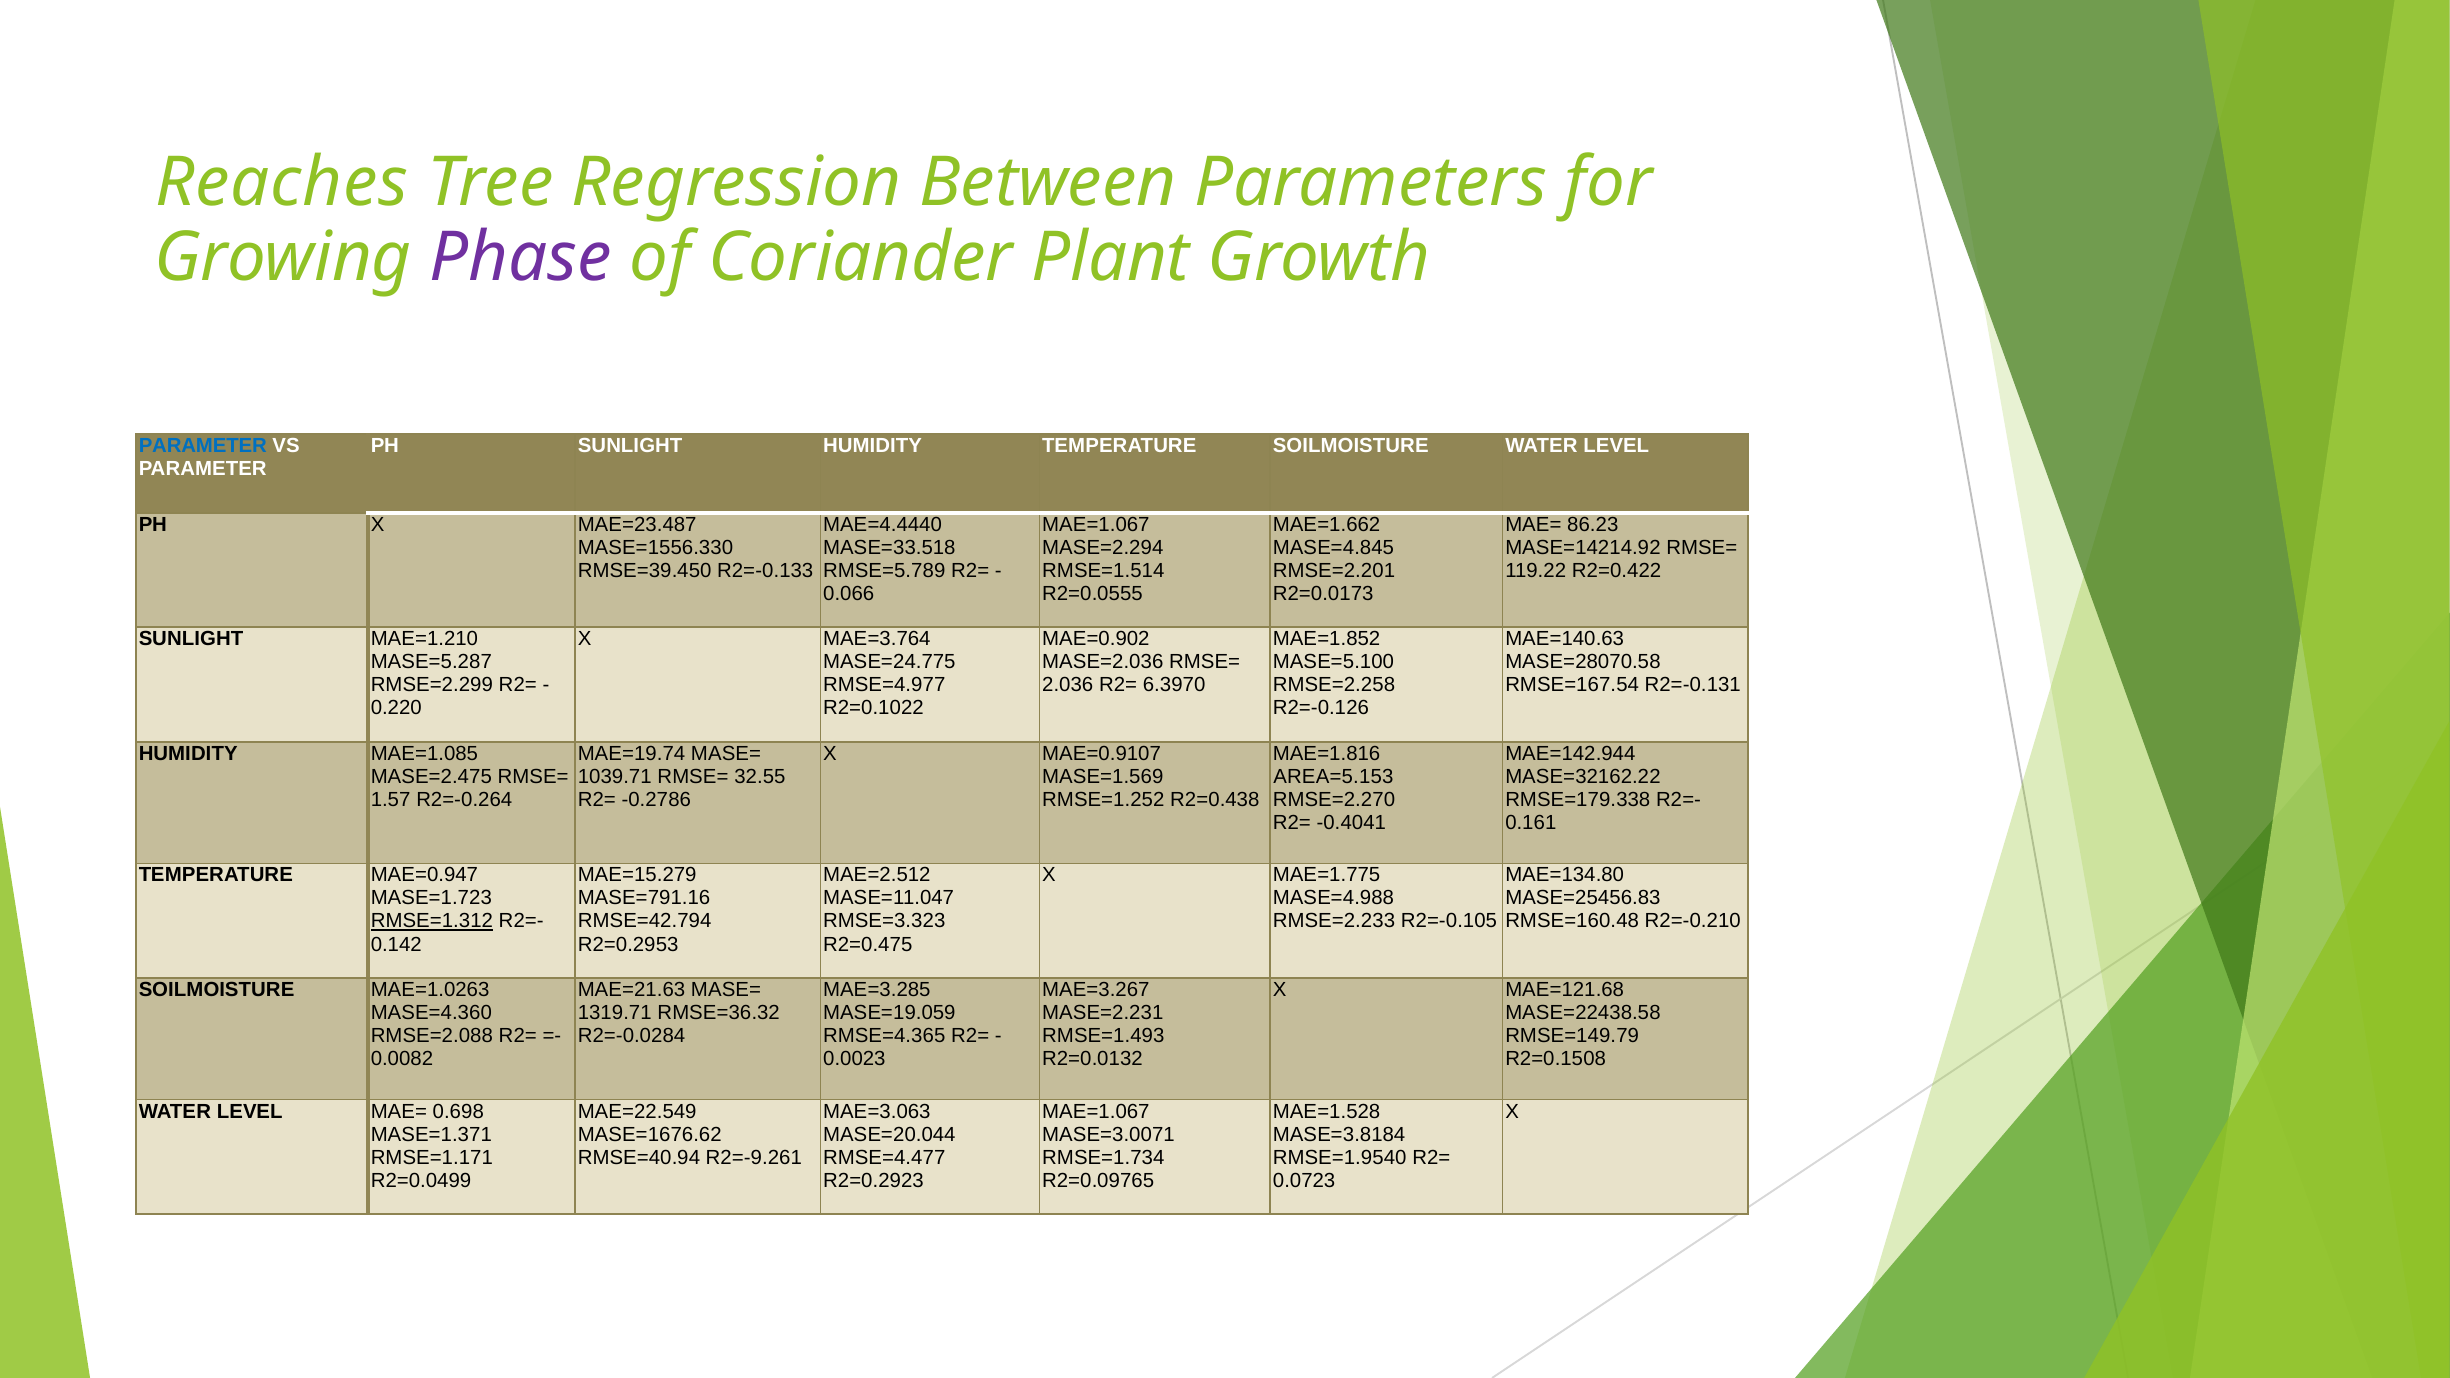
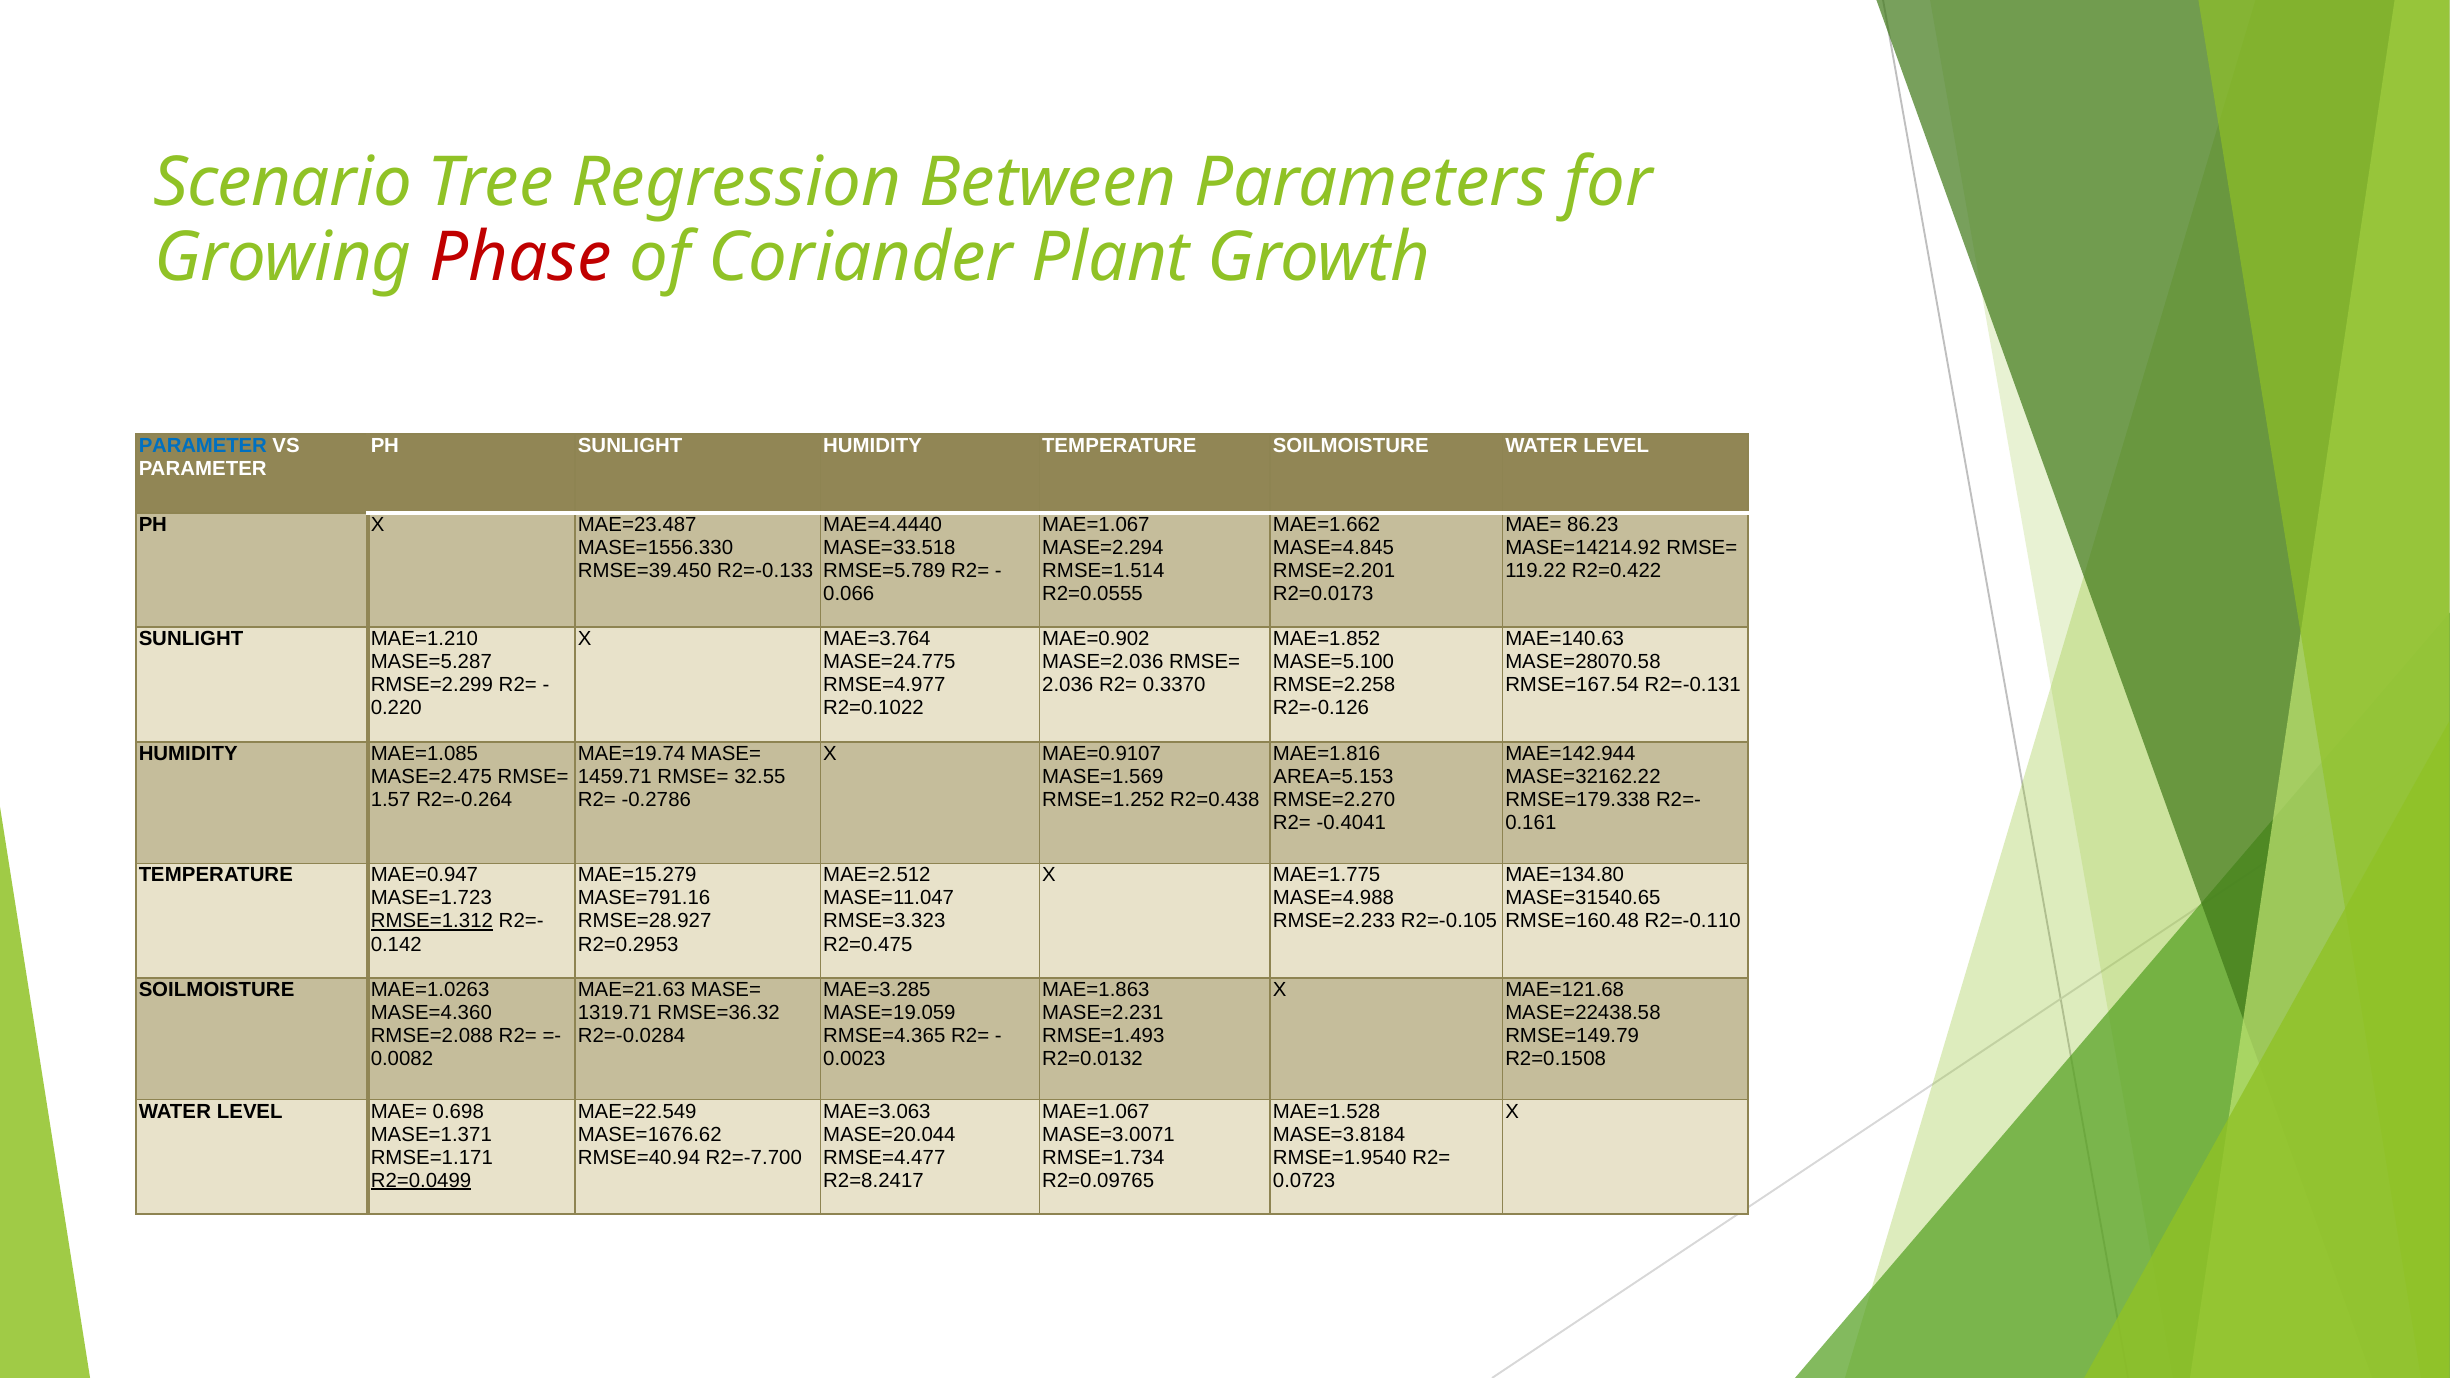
Reaches: Reaches -> Scenario (283, 183)
Phase colour: purple -> red (521, 258)
6.3970: 6.3970 -> 0.3370 (1174, 685)
1039.71: 1039.71 -> 1459.71 (615, 777)
MASE=25456.83: MASE=25456.83 -> MASE=31540.65 (1583, 898)
RMSE=42.794: RMSE=42.794 -> RMSE=28.927 (645, 921)
R2=-0.210: R2=-0.210 -> R2=-0.110 (1693, 921)
MAE=3.267: MAE=3.267 -> MAE=1.863 (1096, 990)
R2=-9.261: R2=-9.261 -> R2=-7.700 (754, 1157)
R2=0.0499 underline: none -> present (421, 1180)
R2=0.2923: R2=0.2923 -> R2=8.2417 (873, 1180)
